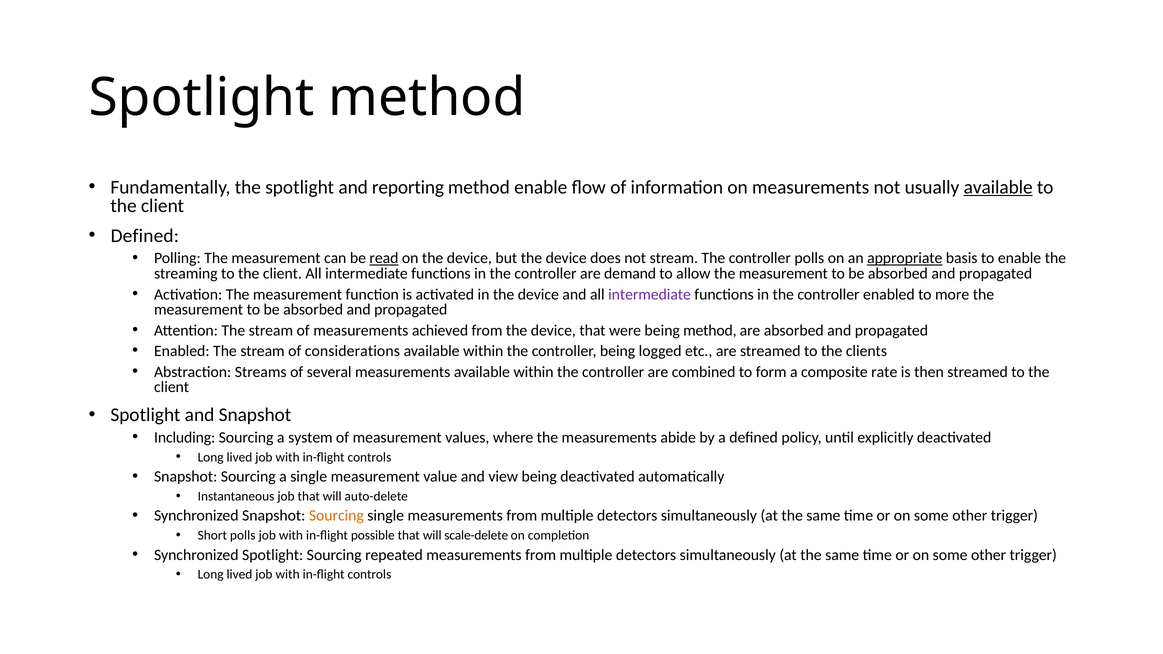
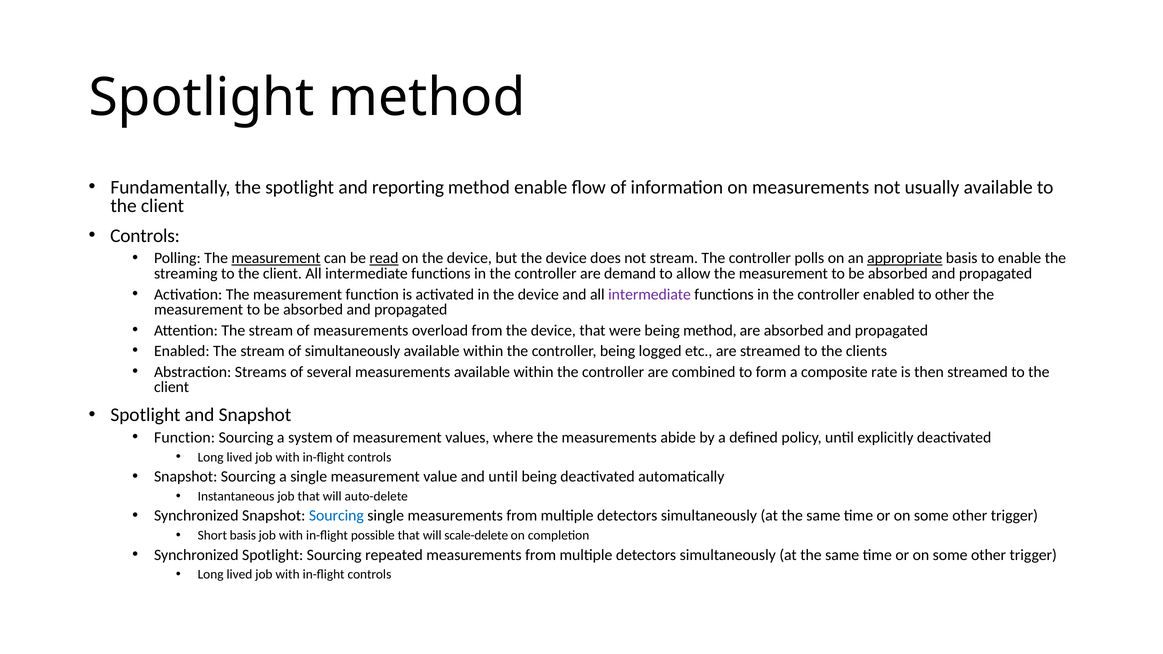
available underline: present -> none (998, 187)
Defined: Defined -> Controls (145, 236)
measurement underline: none -> present (276, 258)
to more: more -> other (952, 294)
achieved: achieved -> overload (440, 330)
of considerations: considerations -> simultaneously (352, 351)
Including: Including -> Function (185, 438)
and view: view -> until (503, 477)
Sourcing colour: orange -> blue (336, 516)
Short polls: polls -> basis (243, 536)
